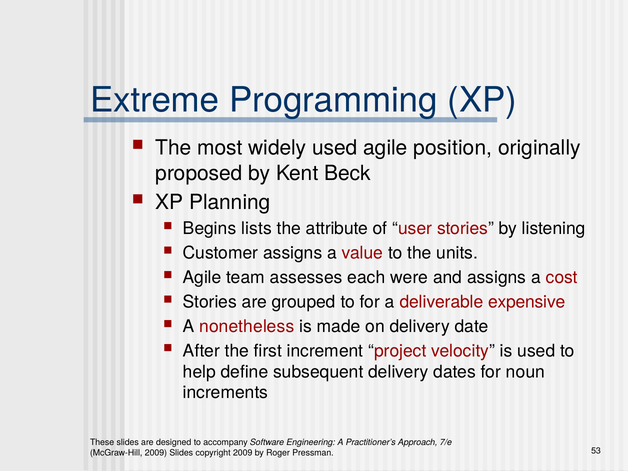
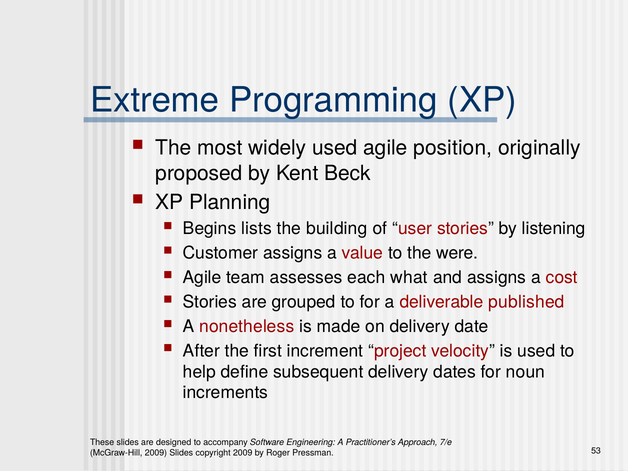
attribute: attribute -> building (337, 229)
units: units -> were (457, 253)
were: were -> what (409, 278)
expensive: expensive -> published (527, 302)
